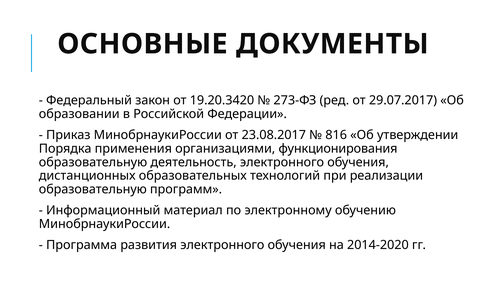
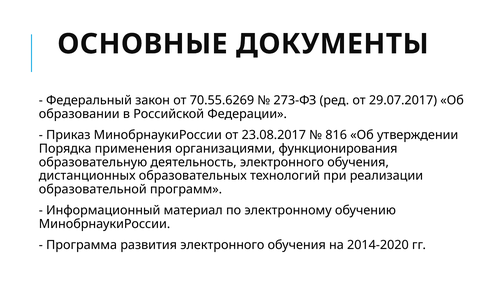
19.20.3420: 19.20.3420 -> 70.55.6269 (222, 100)
образовательную: образовательную -> образовательной (93, 189)
